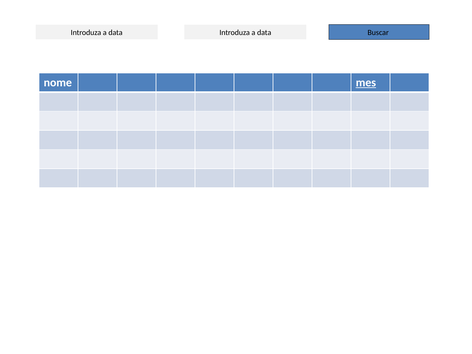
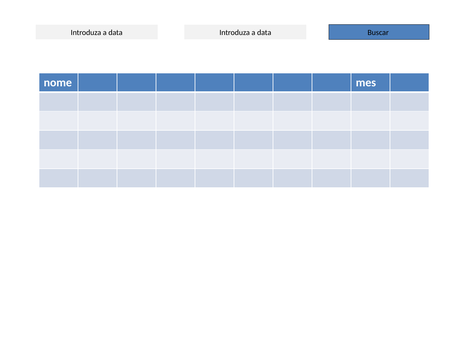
mes underline: present -> none (366, 83)
